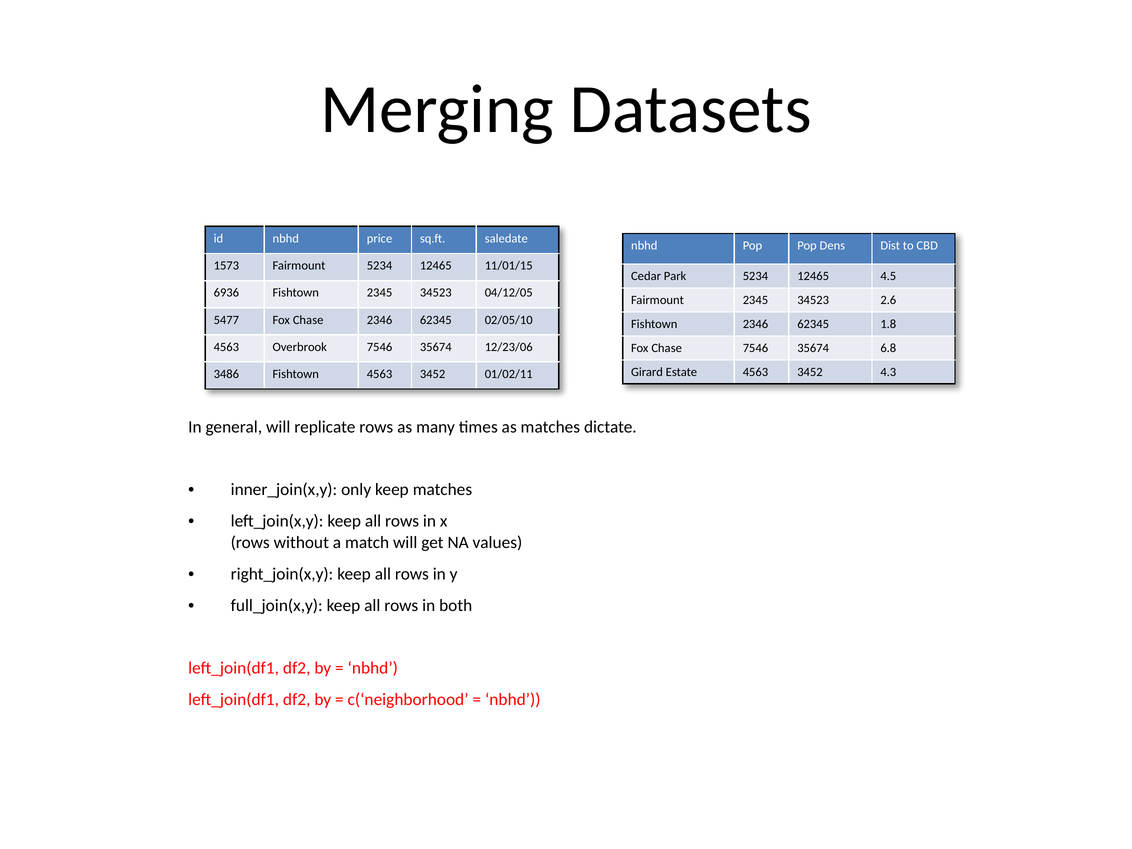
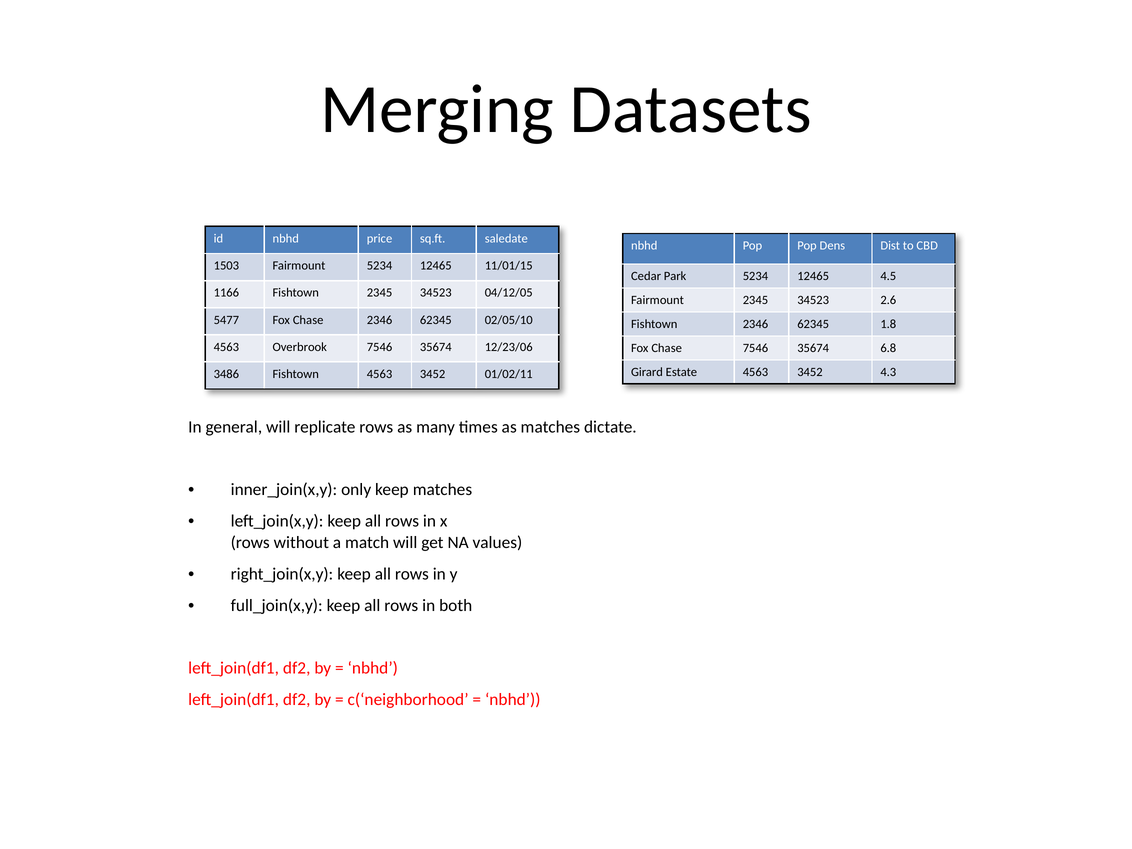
1573: 1573 -> 1503 (226, 266)
6936: 6936 -> 1166 (226, 293)
